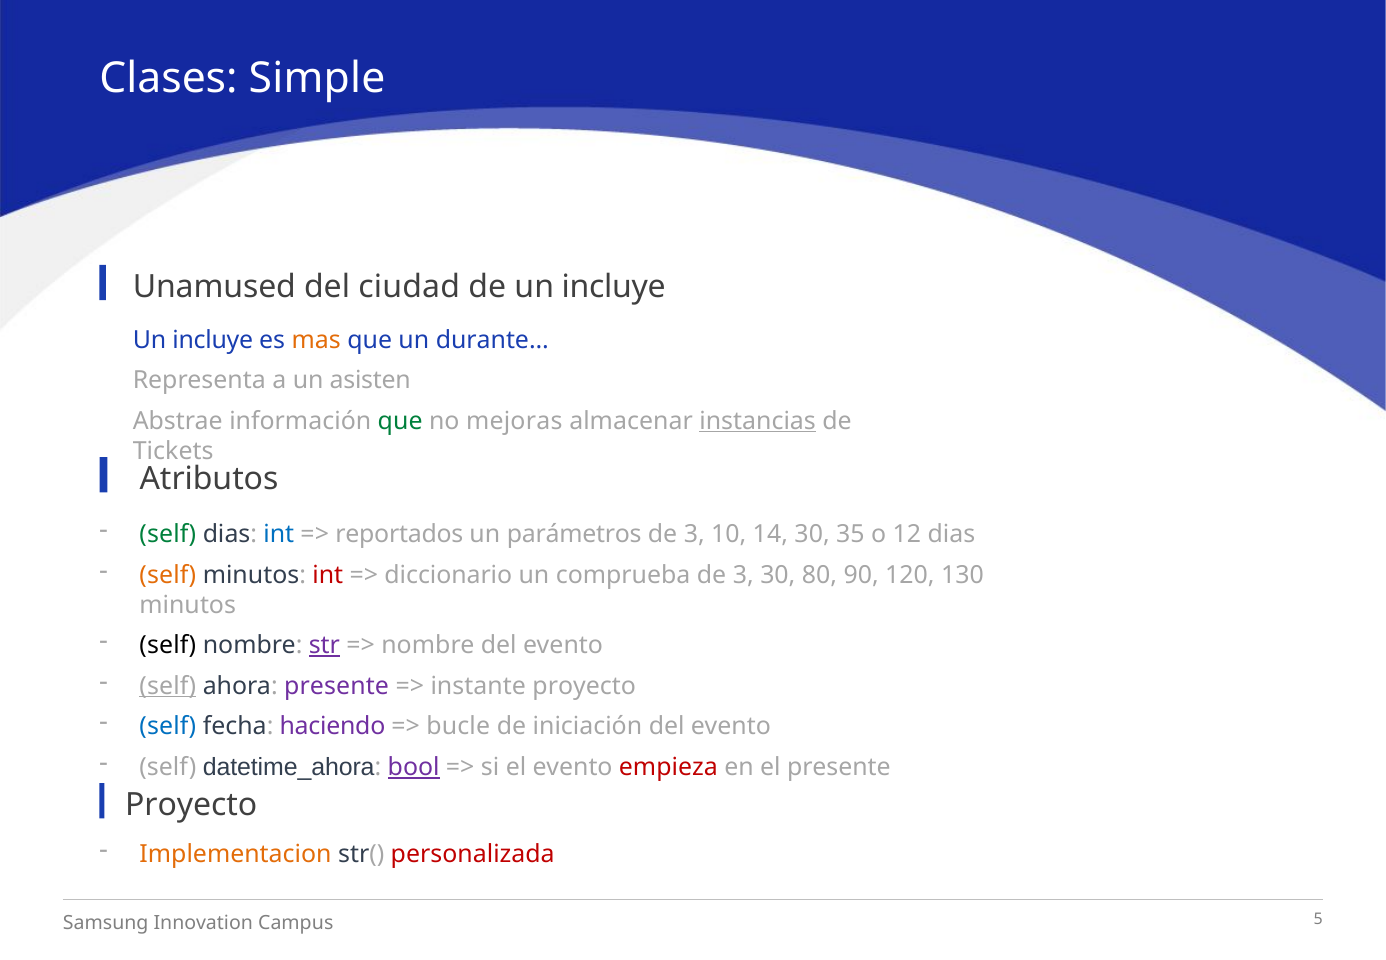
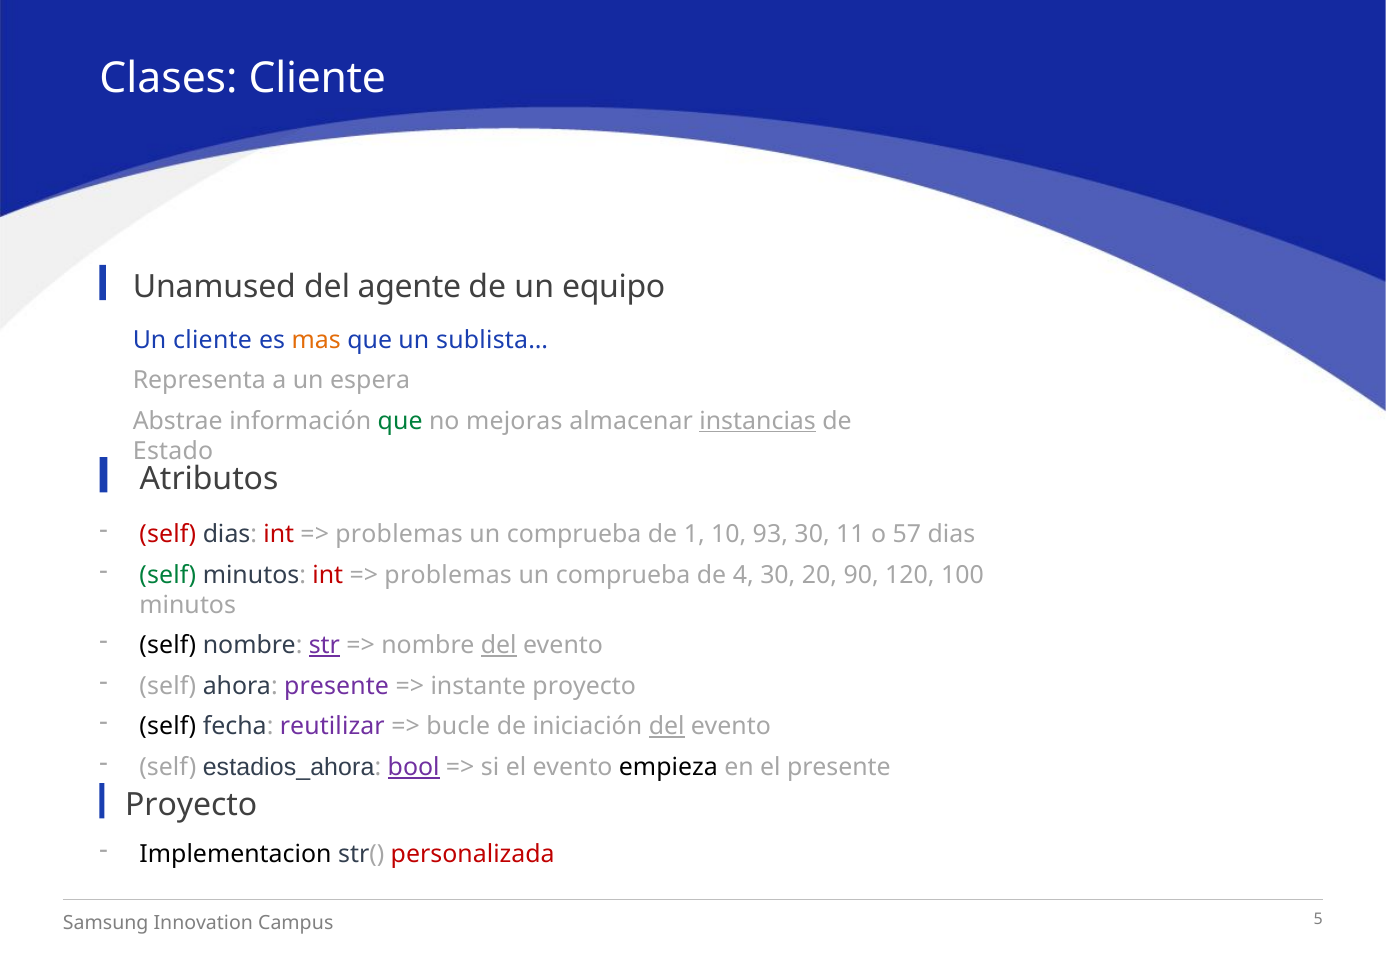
Clases Simple: Simple -> Cliente (317, 79)
ciudad: ciudad -> agente (409, 287)
de un incluye: incluye -> equipo (614, 287)
incluye: incluye -> cliente (213, 340)
durante…: durante… -> sublista… (492, 340)
asisten: asisten -> espera (370, 380)
Tickets: Tickets -> Estado (173, 451)
self colour: green -> red (168, 534)
int colour: blue -> red (279, 534)
reportados: reportados -> problemas (399, 534)
parámetros: parámetros -> comprueba (574, 534)
3: 3 -> 1 (694, 534)
14: 14 -> 93 (770, 534)
35: 35 -> 11 (850, 534)
12: 12 -> 57 (907, 534)
self colour: orange -> green (168, 575)
diccionario: diccionario -> problemas (448, 575)
3: 3 -> 4 (743, 575)
80: 80 -> 20 (819, 575)
130: 130 -> 100 (962, 575)
del underline: none -> present (499, 645)
self underline: present -> none (168, 686)
self colour: blue -> black (168, 726)
haciendo: haciendo -> reutilizar (332, 726)
del underline: none -> present (667, 726)
datetime_ahora: datetime_ahora -> estadios_ahora (289, 767)
empieza colour: red -> black (668, 767)
Implementacion colour: orange -> black (236, 854)
